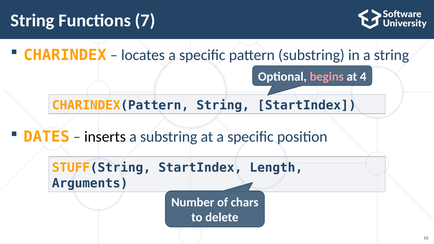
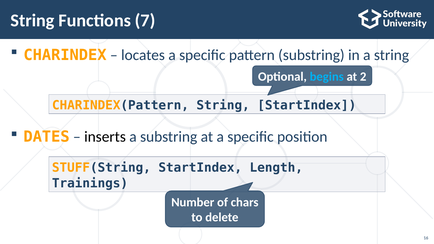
begins colour: pink -> light blue (327, 77)
4: 4 -> 2 (363, 77)
Arguments: Arguments -> Trainings (90, 184)
